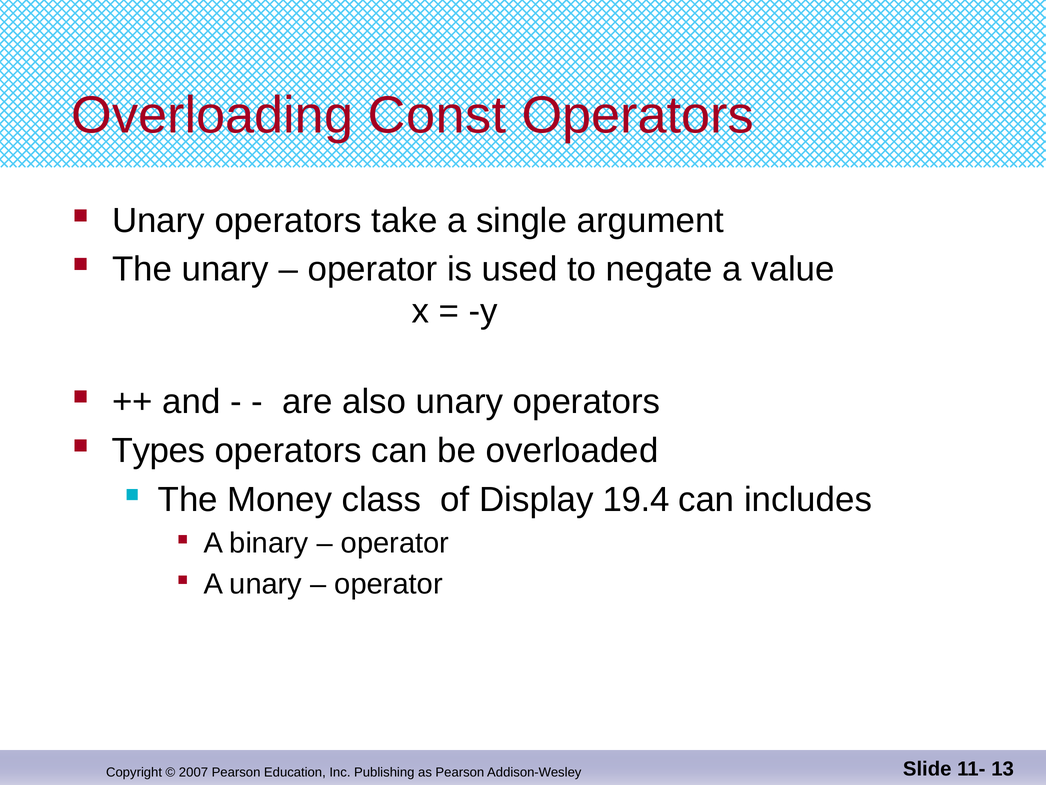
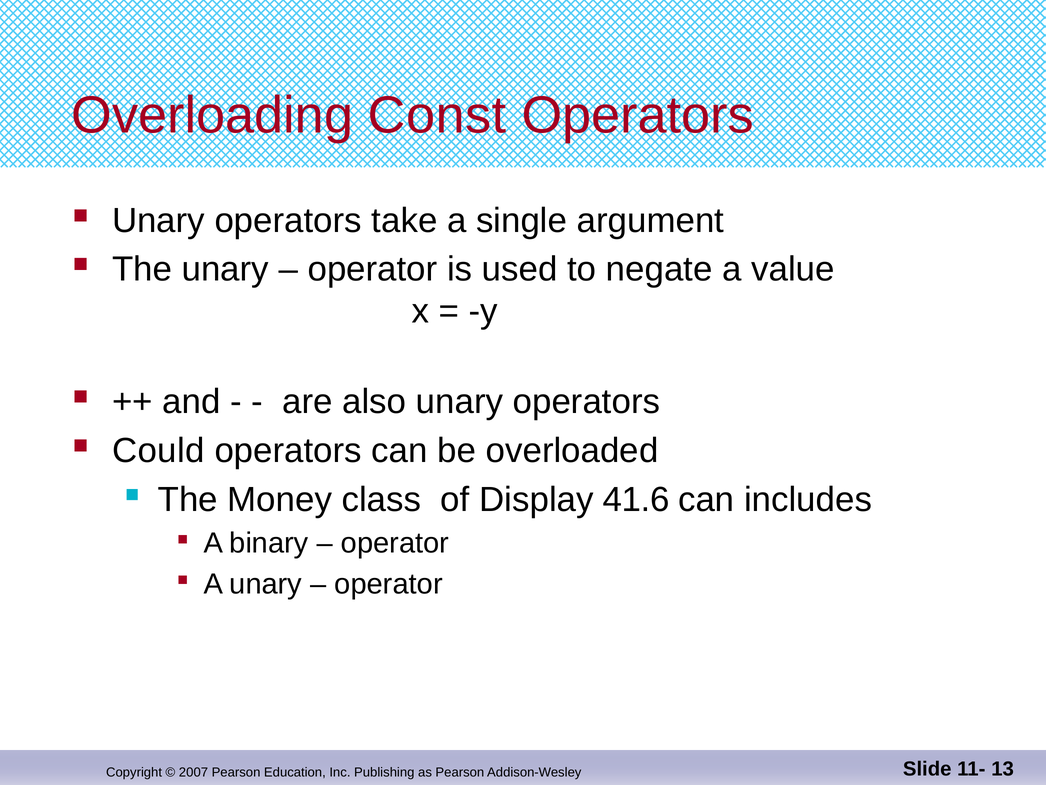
Types: Types -> Could (158, 450)
19.4: 19.4 -> 41.6 (636, 499)
